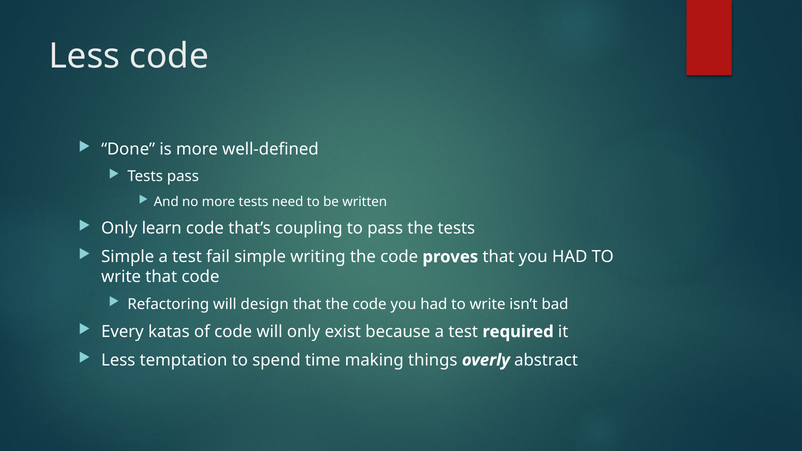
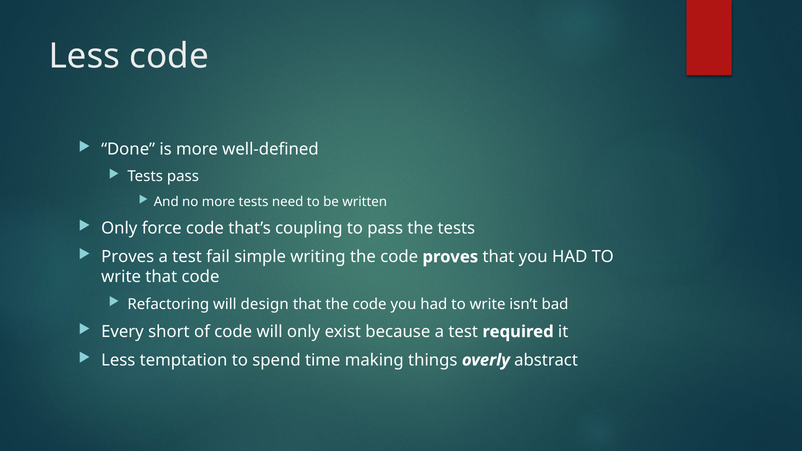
learn: learn -> force (162, 228)
Simple: Simple -> Proves (128, 257)
katas: katas -> short (169, 332)
